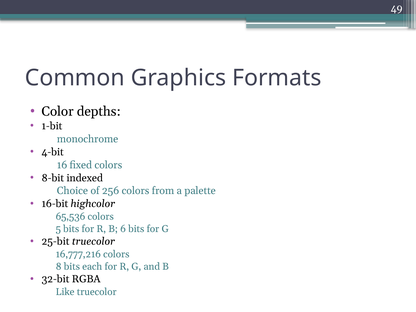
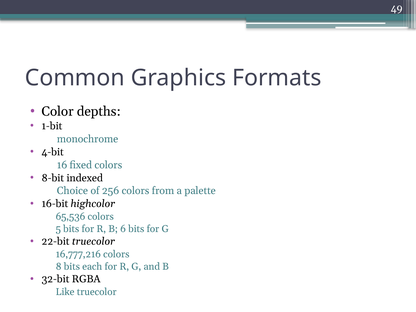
25-bit: 25-bit -> 22-bit (56, 242)
